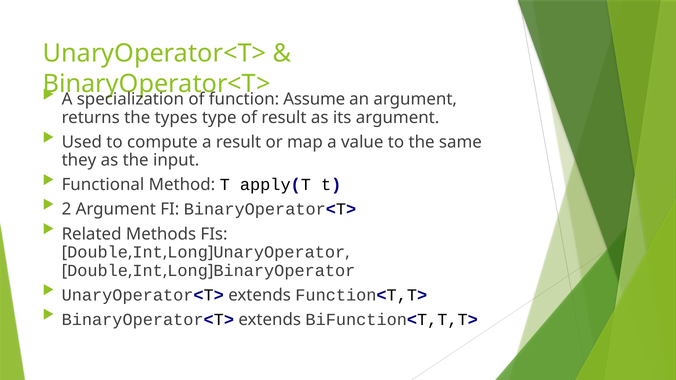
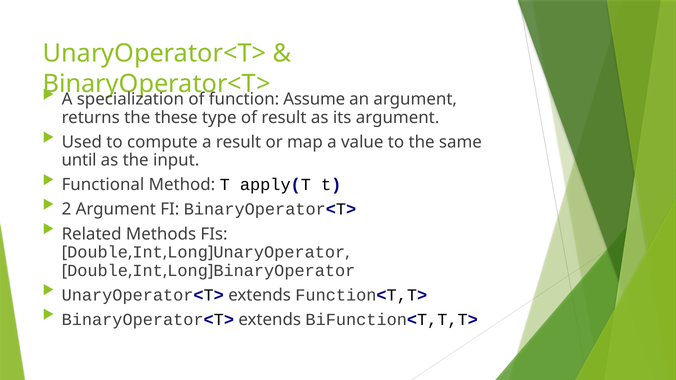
types: types -> these (176, 118)
they: they -> until (79, 160)
